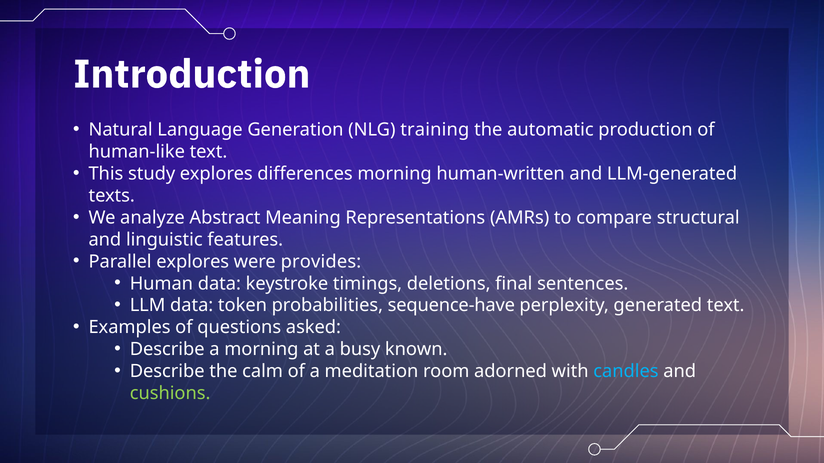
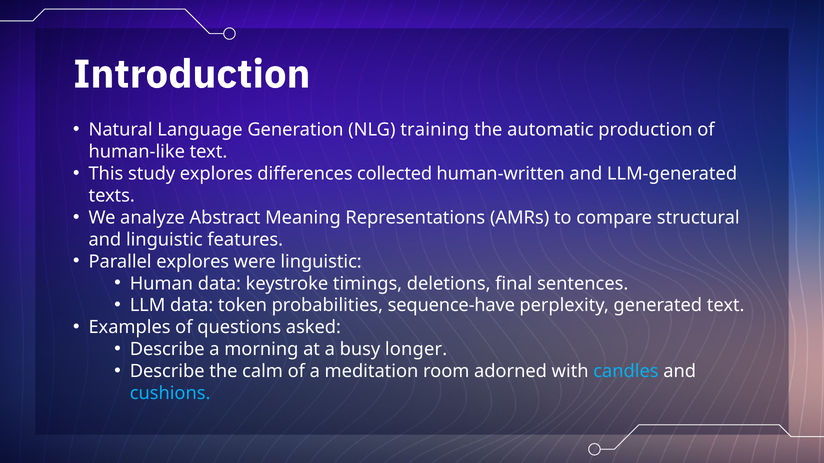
differences morning: morning -> collected (395, 174)
were provides: provides -> linguistic (321, 262)
known: known -> longer (416, 350)
cushions colour: light green -> light blue (170, 394)
